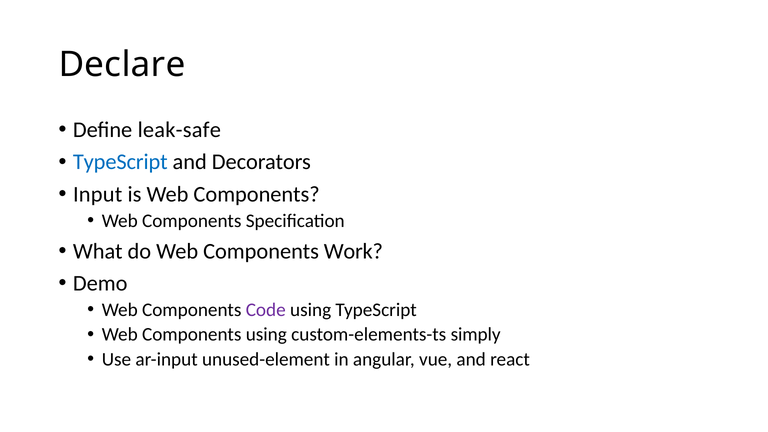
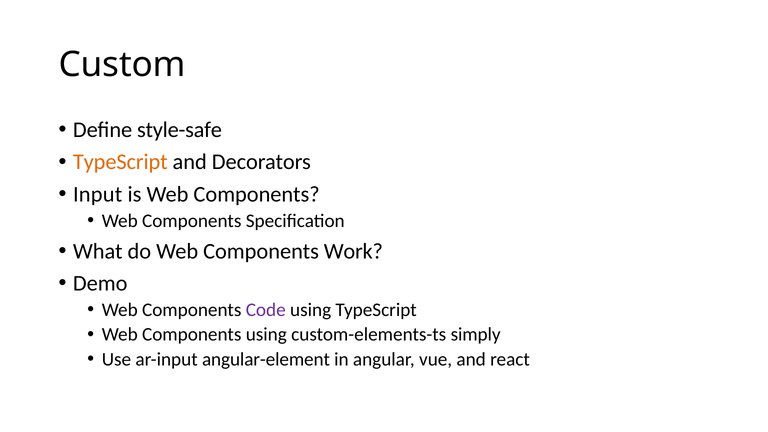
Declare: Declare -> Custom (122, 65)
leak-safe: leak-safe -> style-safe (179, 130)
TypeScript colour: blue -> orange (120, 162)
unused-element: unused-element -> angular-element (266, 359)
